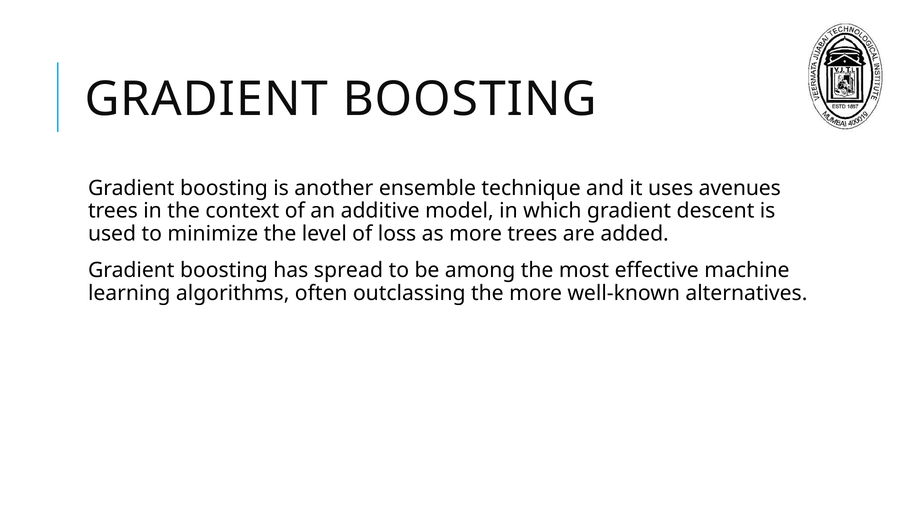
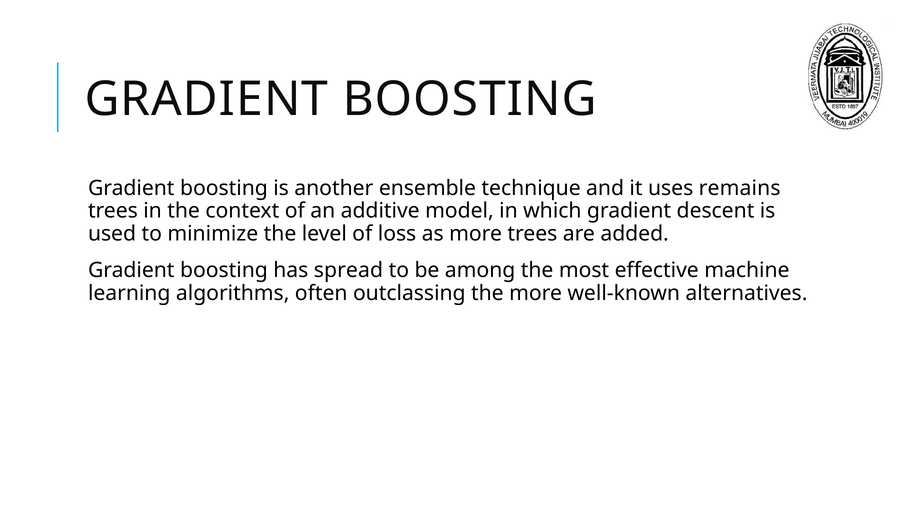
avenues: avenues -> remains (740, 188)
